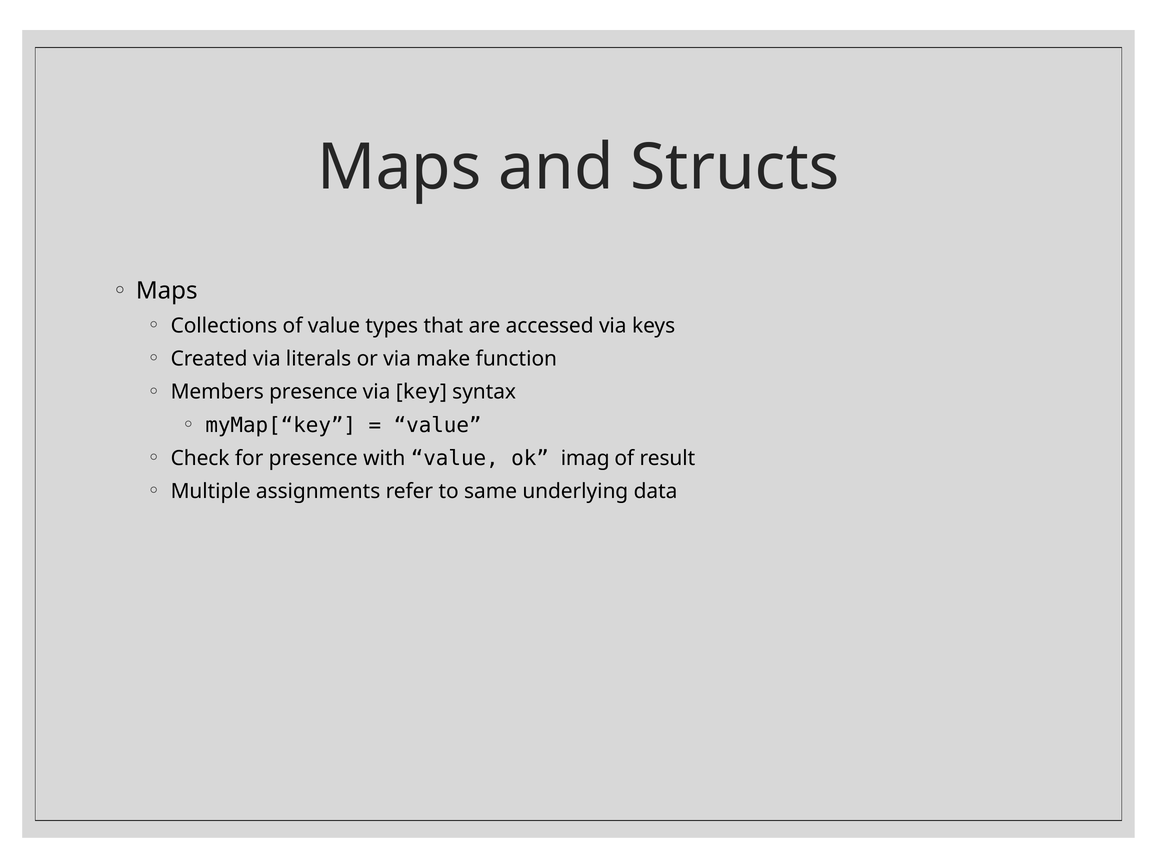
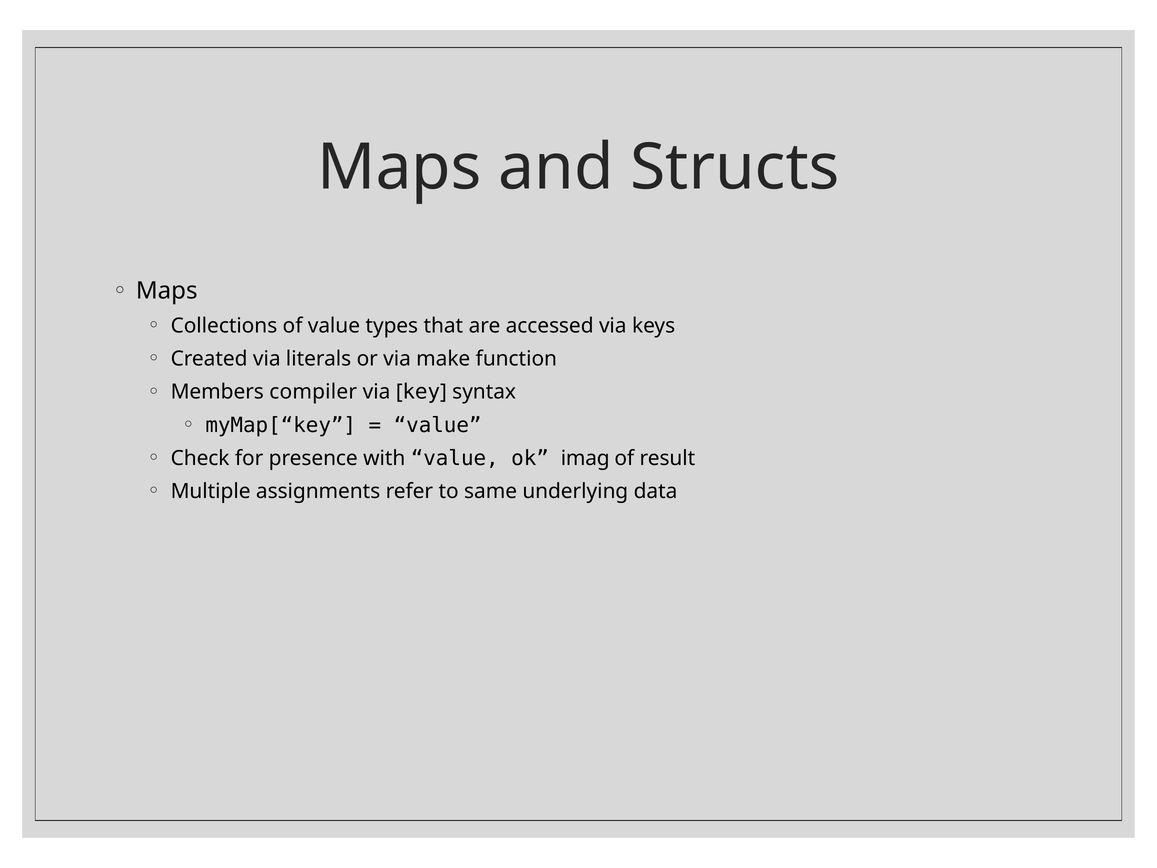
Members presence: presence -> compiler (313, 392)
